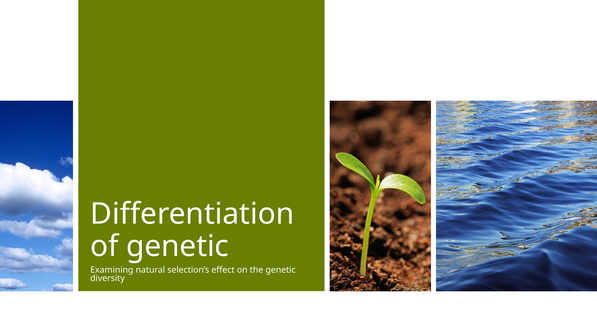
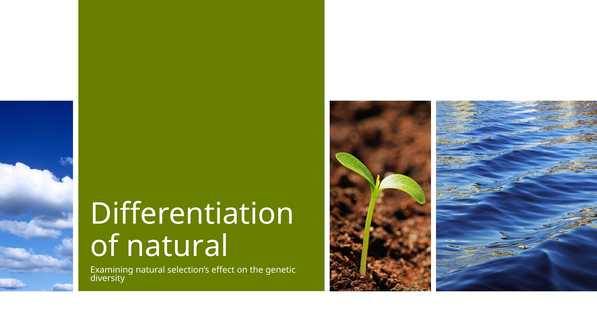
of genetic: genetic -> natural (177, 246)
